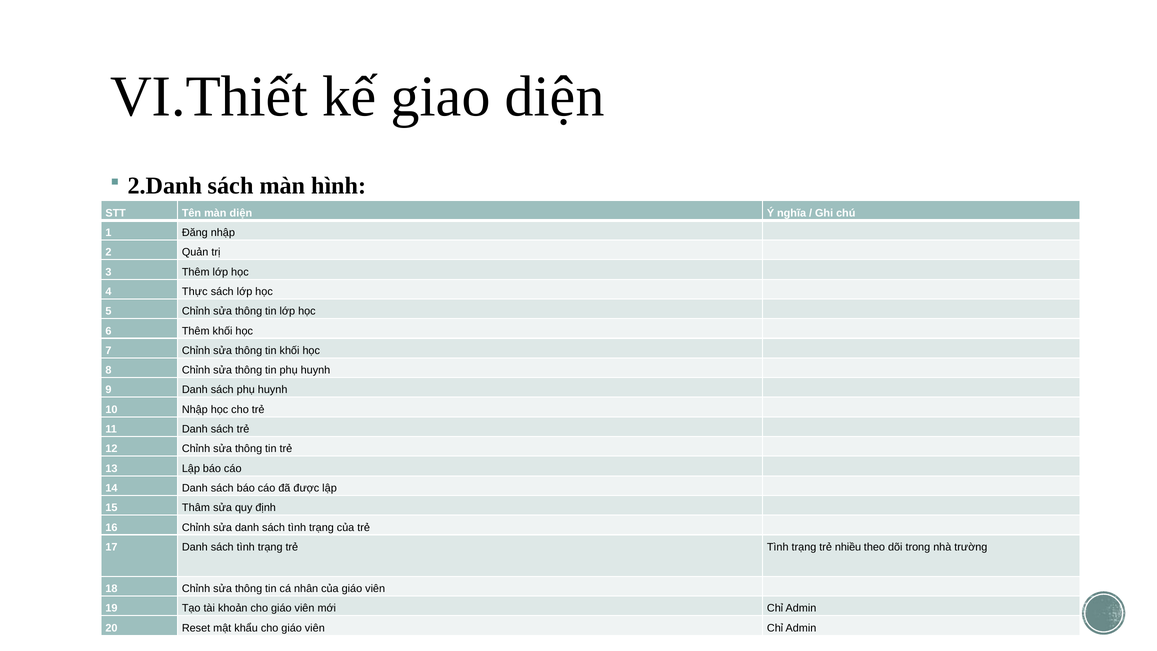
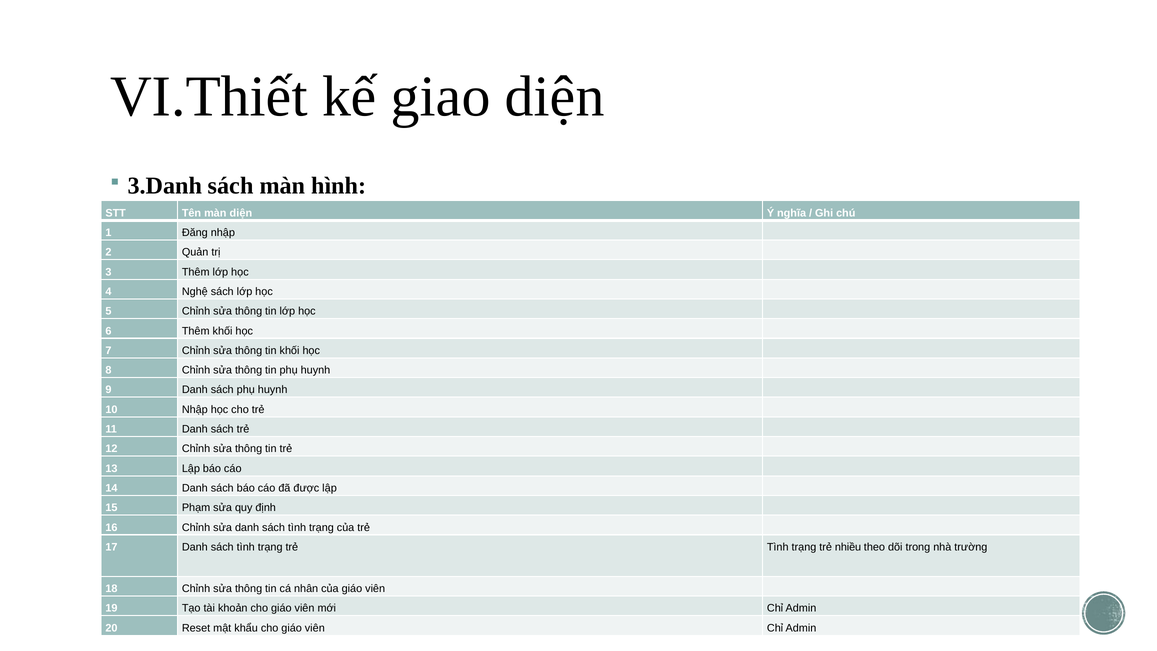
2.Danh: 2.Danh -> 3.Danh (165, 186)
Thực: Thực -> Nghệ (195, 292)
Thâm: Thâm -> Phạm (196, 508)
